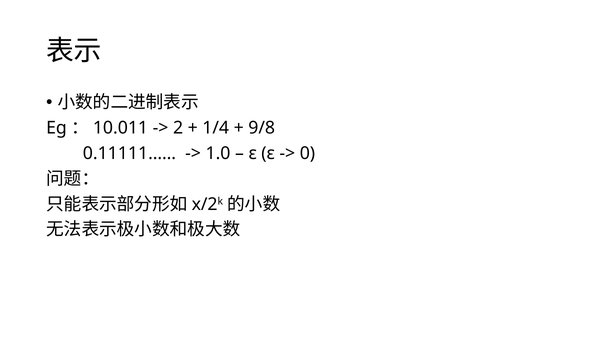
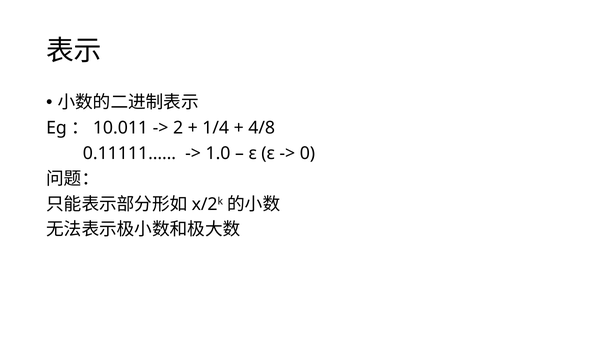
9/8: 9/8 -> 4/8 (262, 128)
